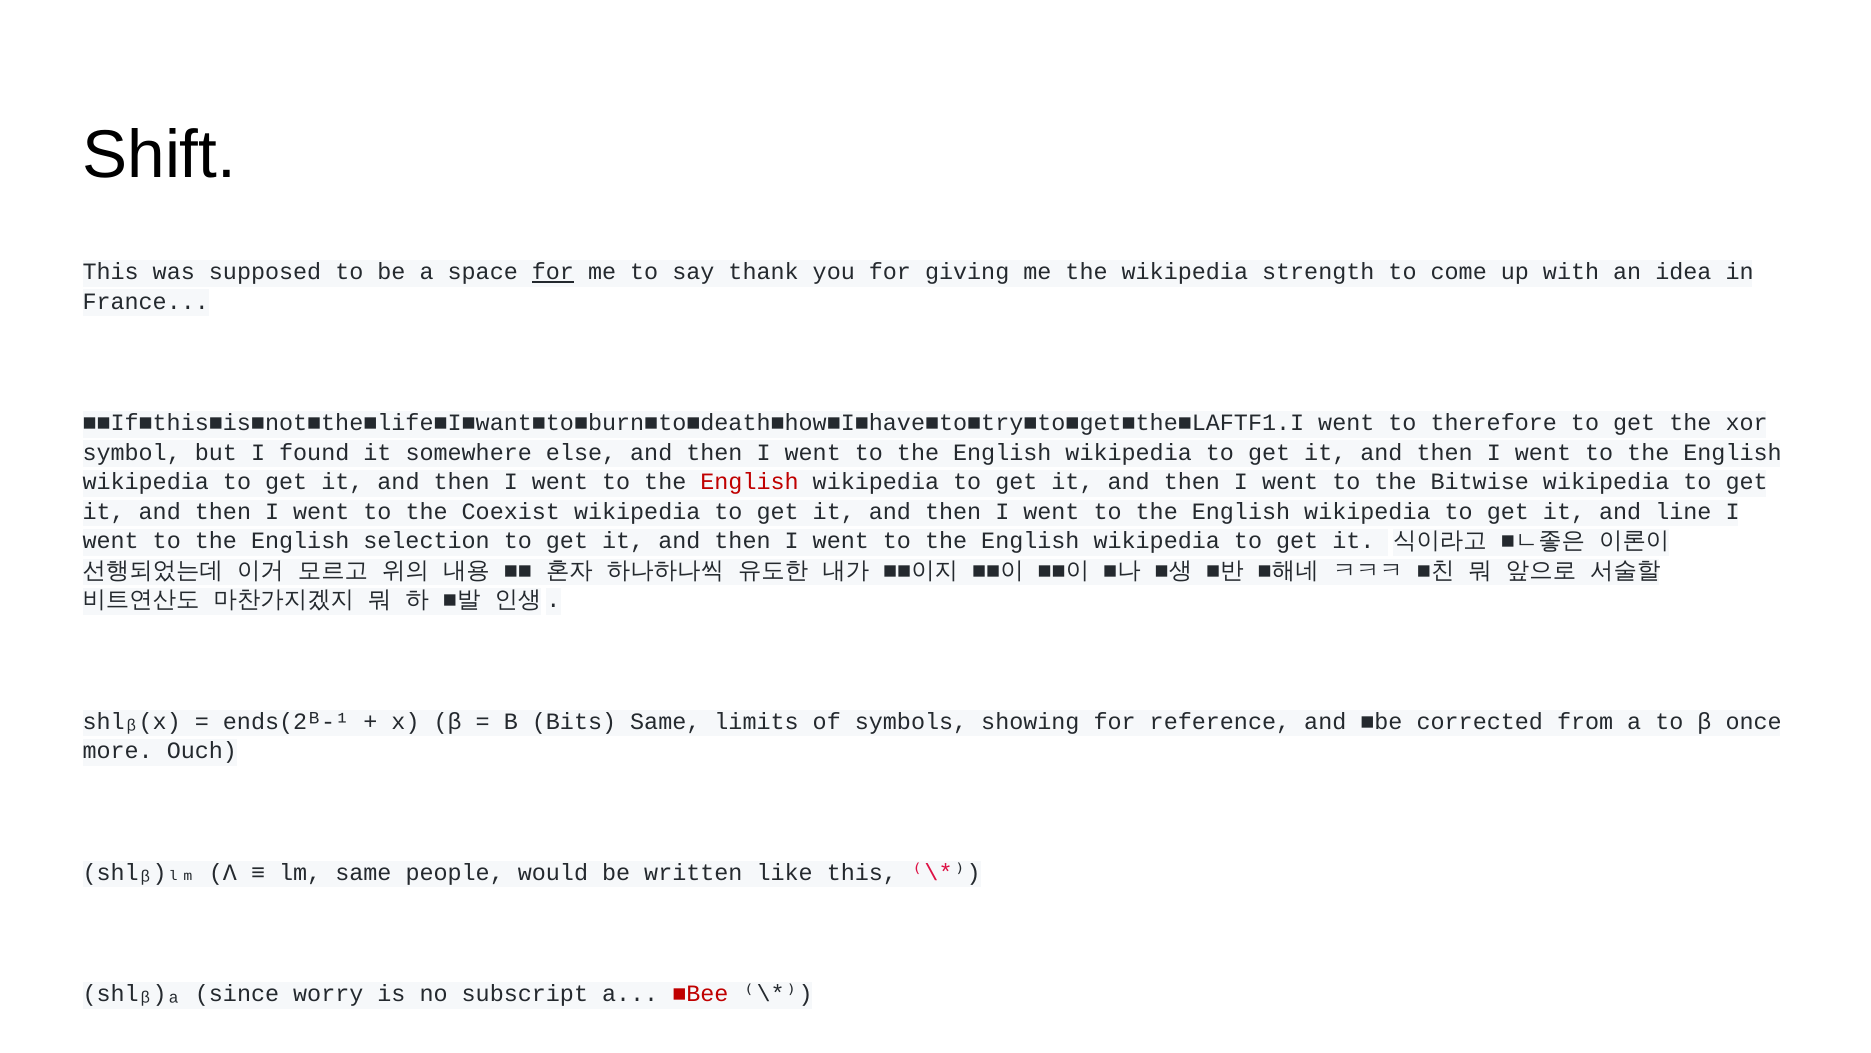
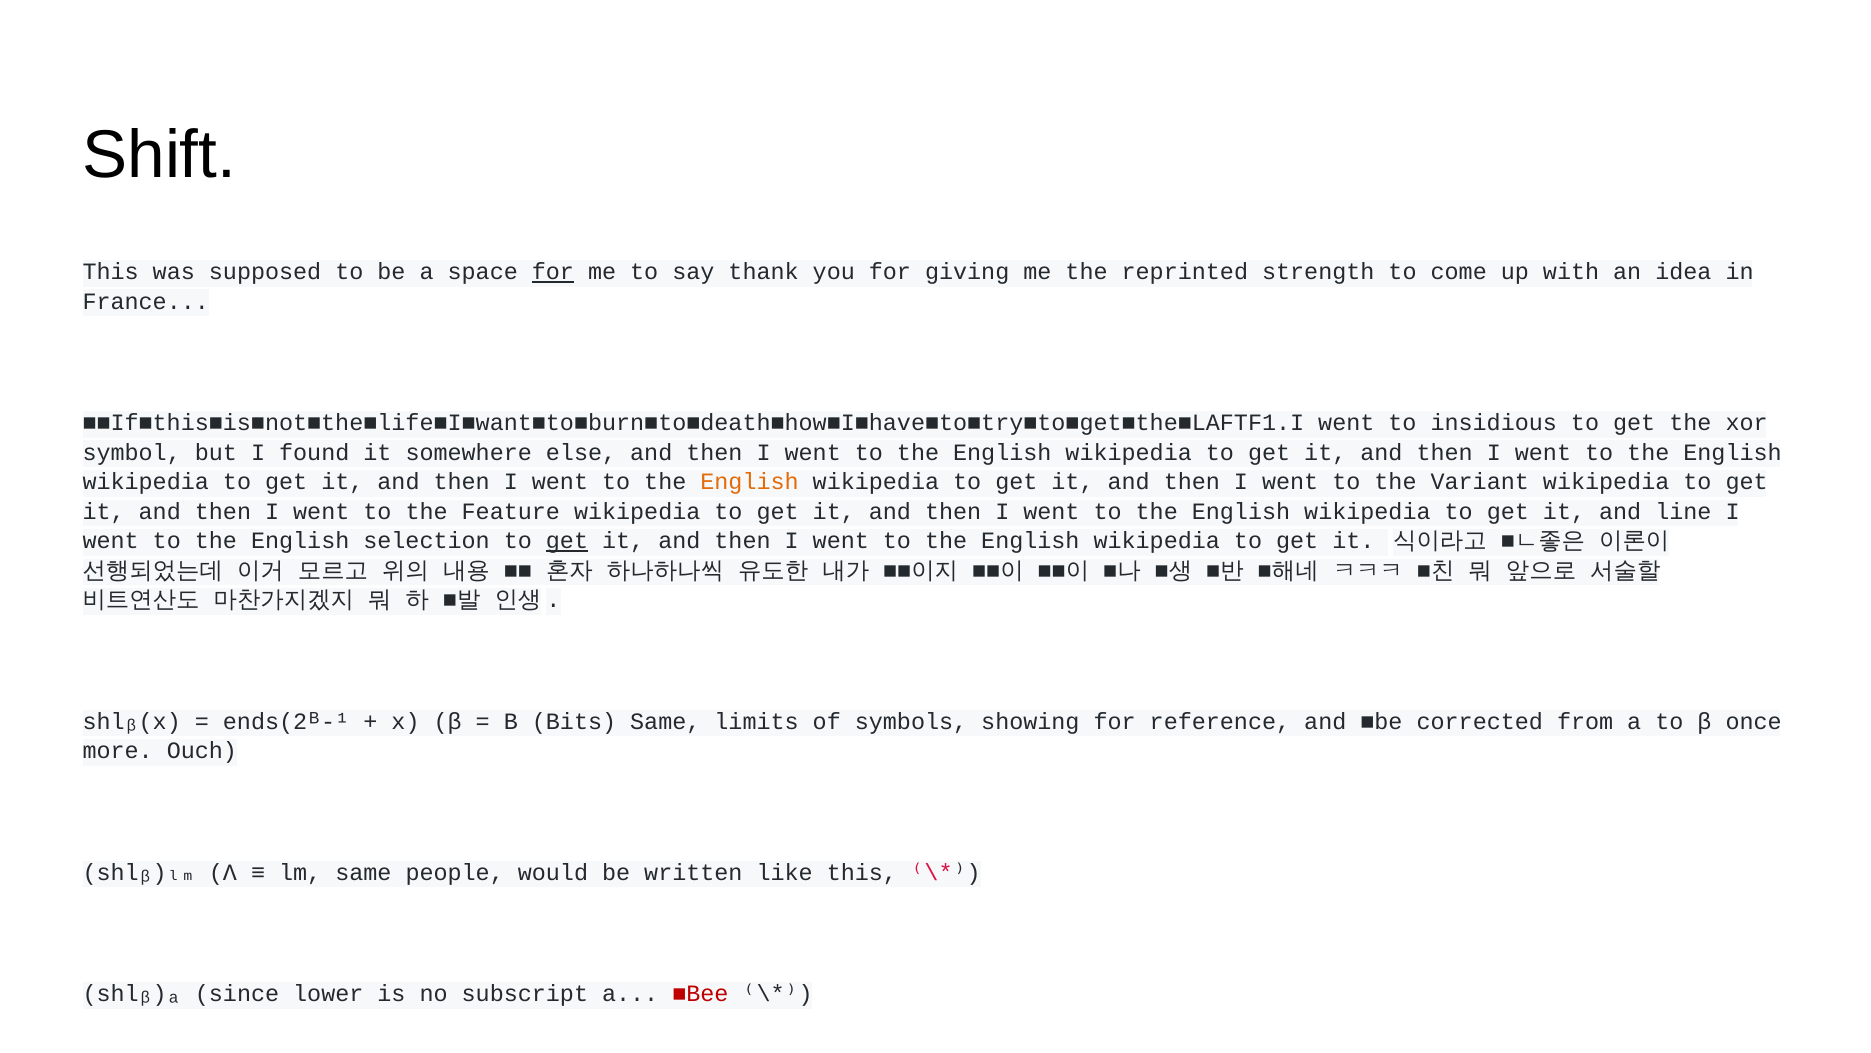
the wikipedia: wikipedia -> reprinted (1185, 272)
therefore: therefore -> insidious (1494, 423)
English colour: red -> orange (750, 482)
Bitwise: Bitwise -> Variant (1480, 482)
Coexist: Coexist -> Feature (511, 511)
get underline: none -> present (567, 541)
worry: worry -> lower (328, 993)
